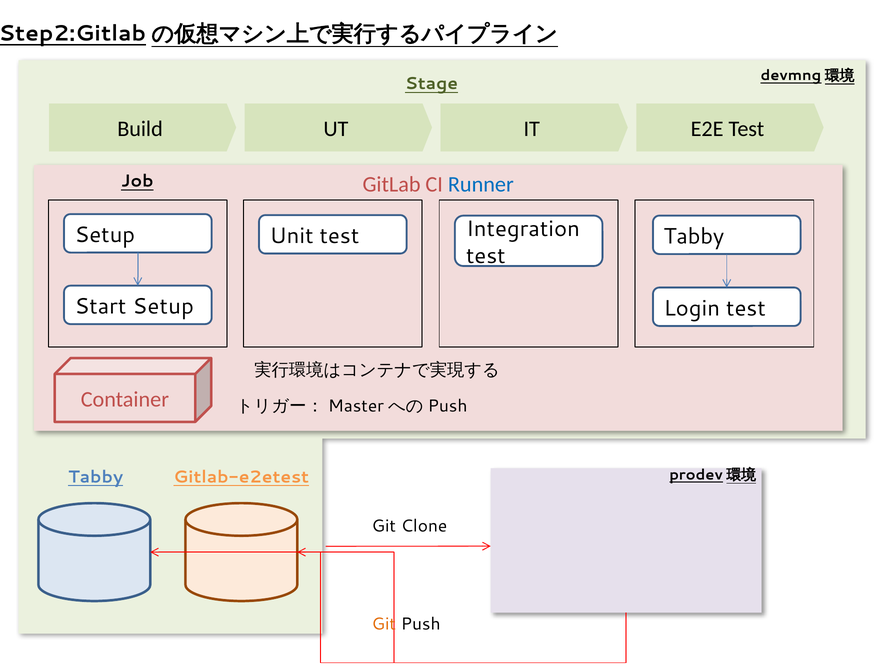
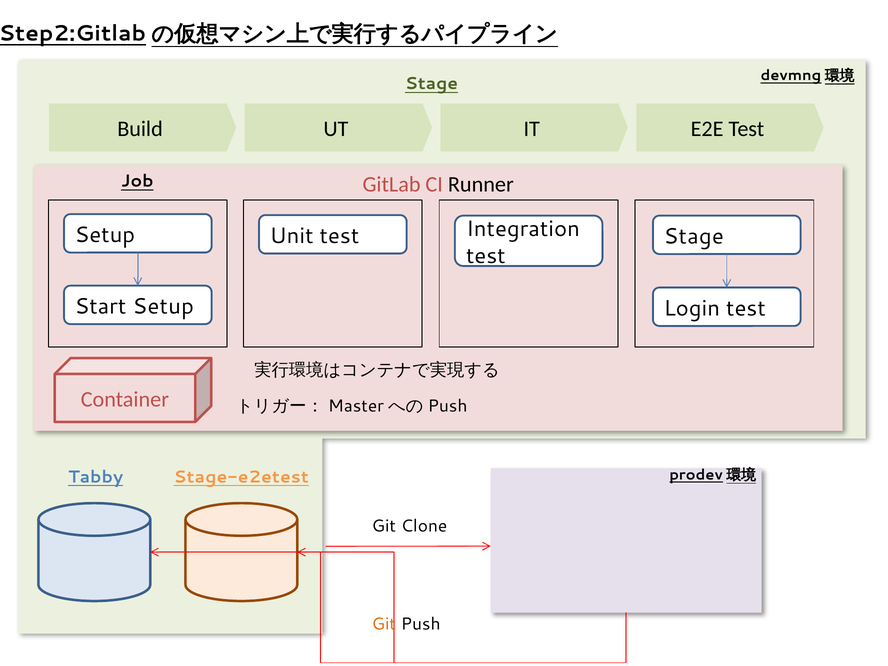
Runner colour: blue -> black (481, 184)
Tabby: Tabby -> Stage (694, 236)
Gitlab-e2etest: Gitlab-e2etest -> Stage-e2etest (241, 477)
